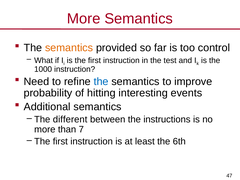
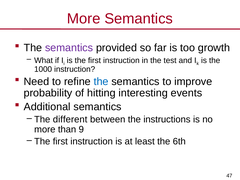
semantics colour: orange -> purple (69, 48)
control: control -> growth (214, 48)
7: 7 -> 9 (81, 129)
